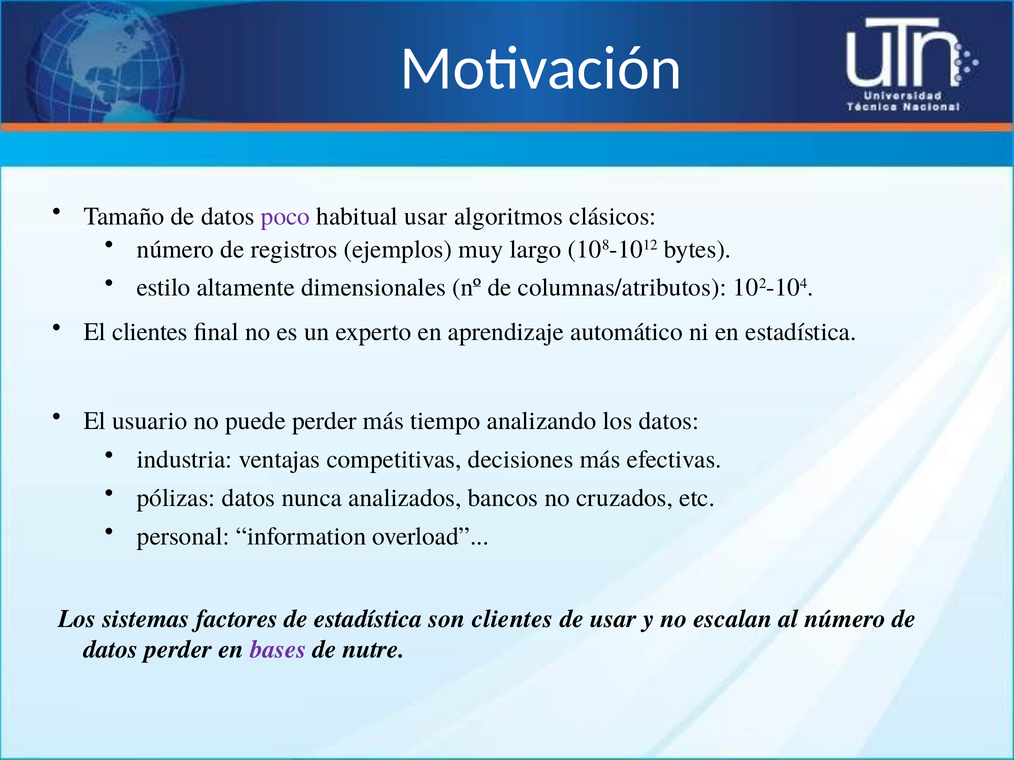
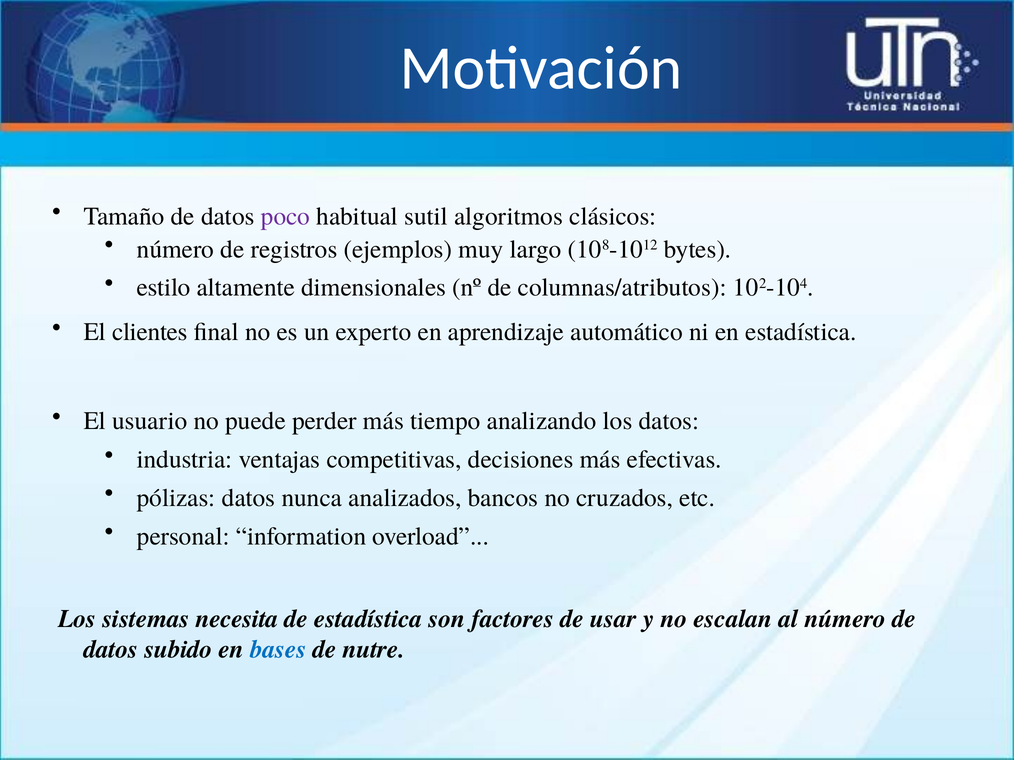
habitual usar: usar -> sutil (426, 216)
factores: factores -> necesita (237, 619)
son clientes: clientes -> factores (513, 619)
datos perder: perder -> subido (179, 650)
bases colour: purple -> blue (278, 650)
